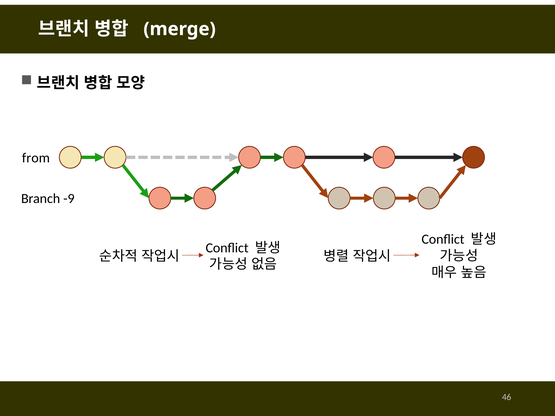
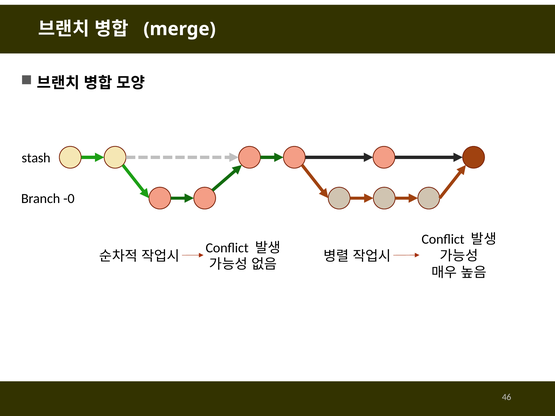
from: from -> stash (36, 158)
-9: -9 -> -0 (69, 199)
